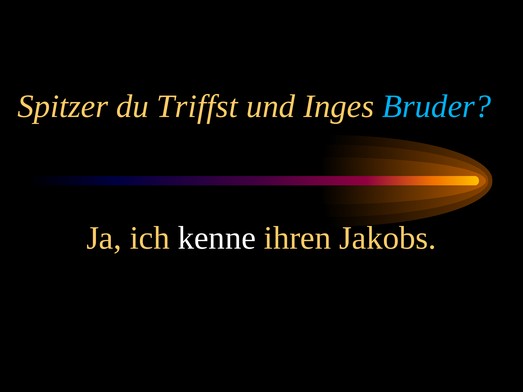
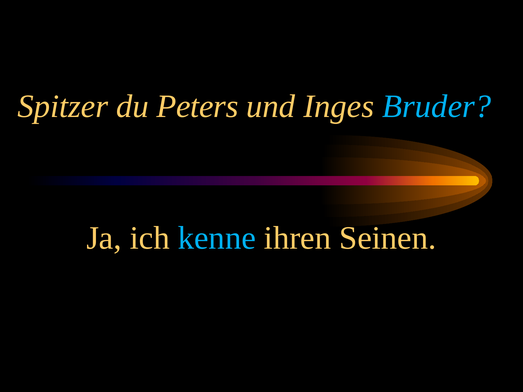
Triffst: Triffst -> Peters (197, 106)
kenne colour: white -> light blue (217, 238)
Jakobs: Jakobs -> Seinen (388, 238)
